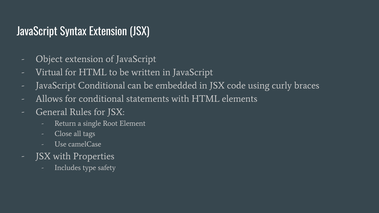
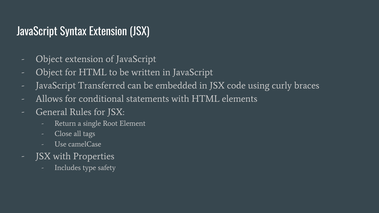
Virtual: Virtual -> Object (49, 72)
JavaScript Conditional: Conditional -> Transferred (102, 86)
